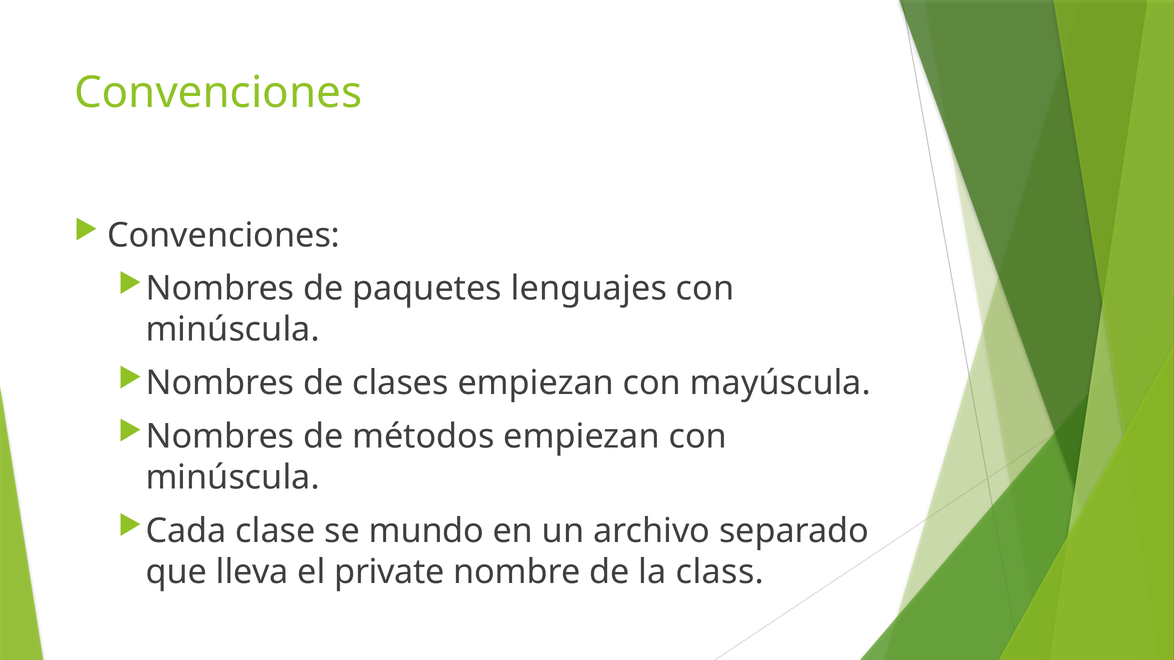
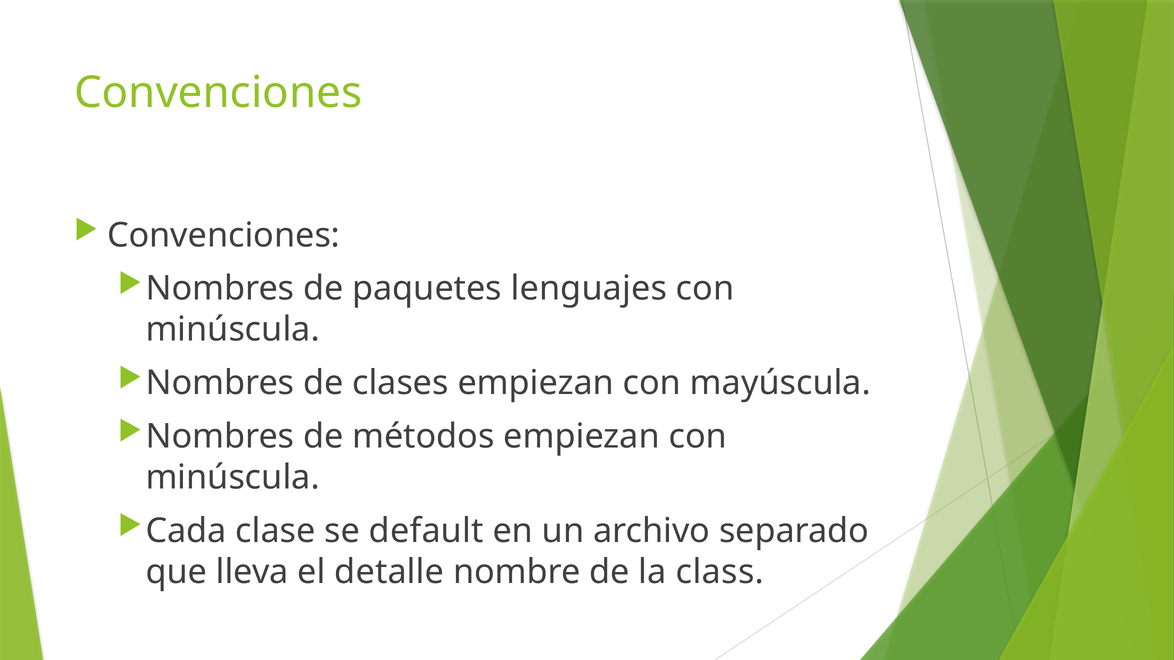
mundo: mundo -> default (426, 531)
private: private -> detalle (389, 572)
